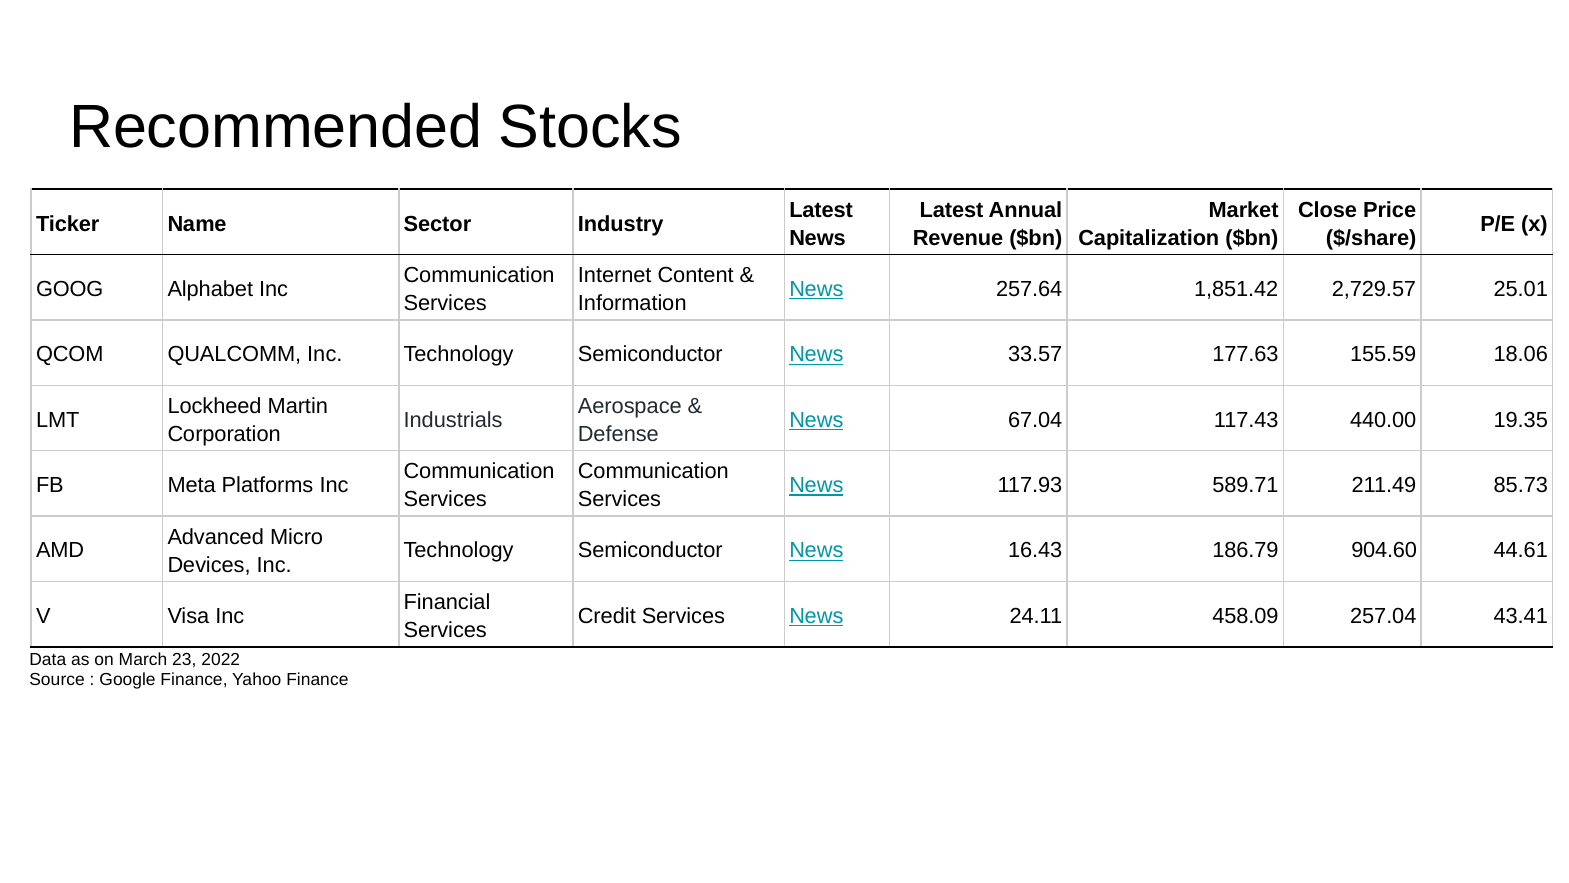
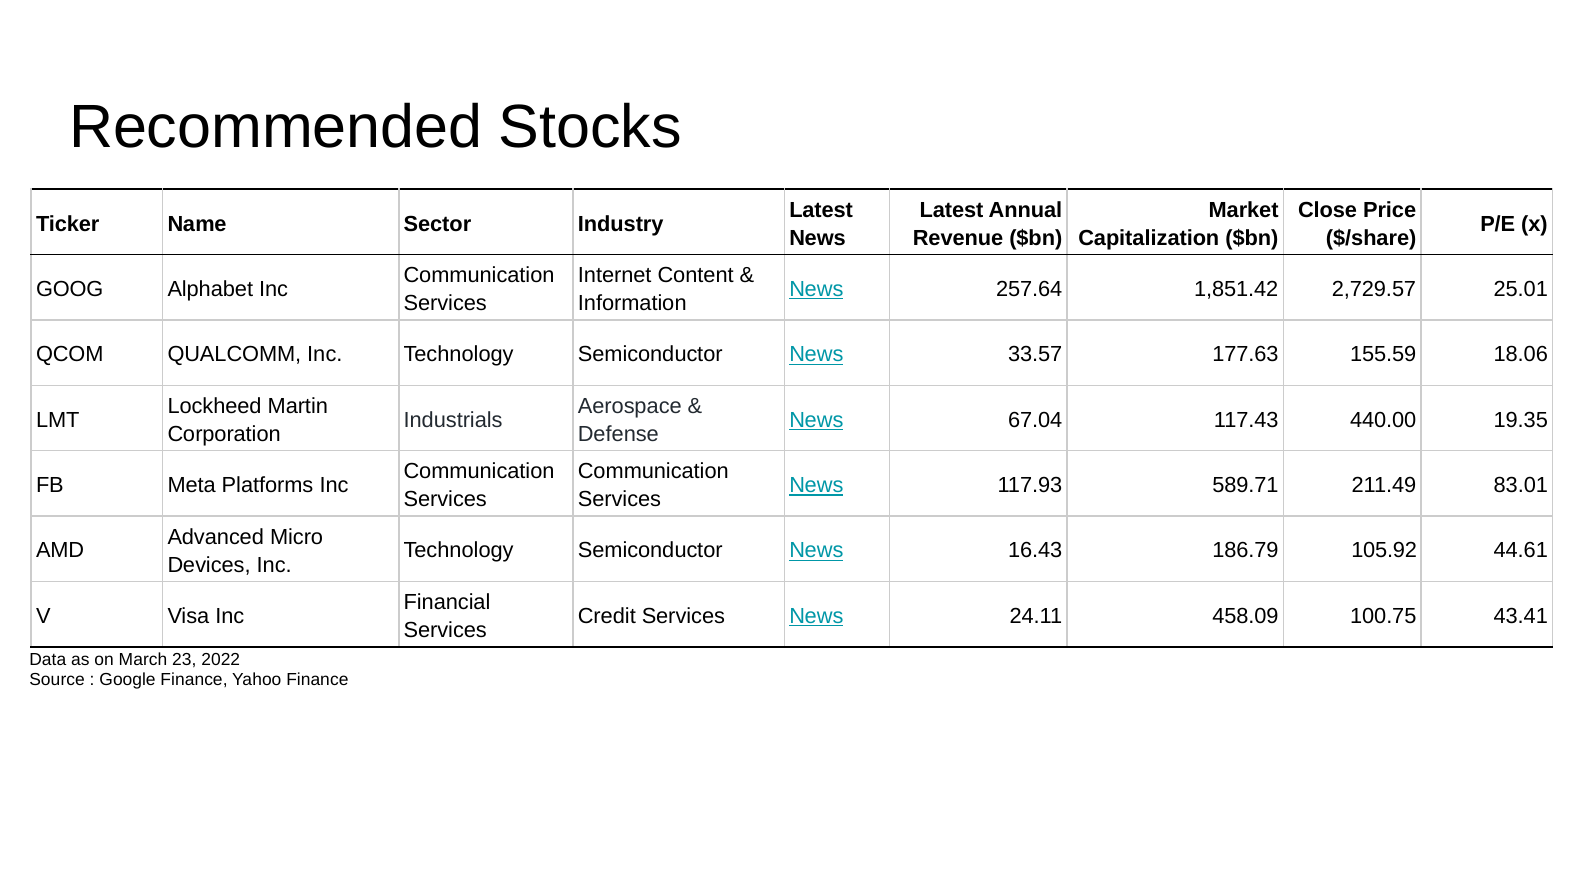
85.73: 85.73 -> 83.01 (1521, 485)
904.60: 904.60 -> 105.92 (1384, 551)
257.04: 257.04 -> 100.75 (1383, 616)
